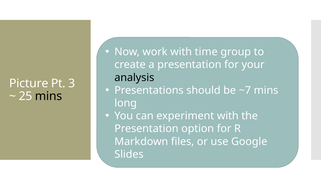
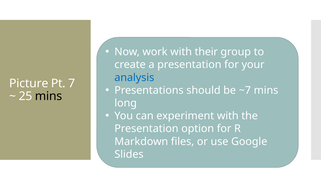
time: time -> their (206, 52)
analysis colour: black -> blue (134, 78)
3: 3 -> 7 (72, 84)
